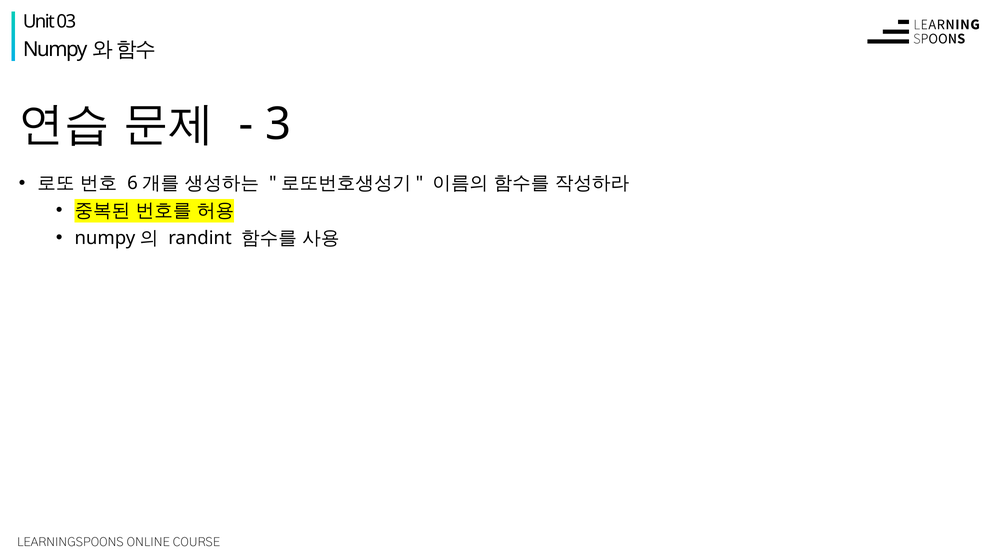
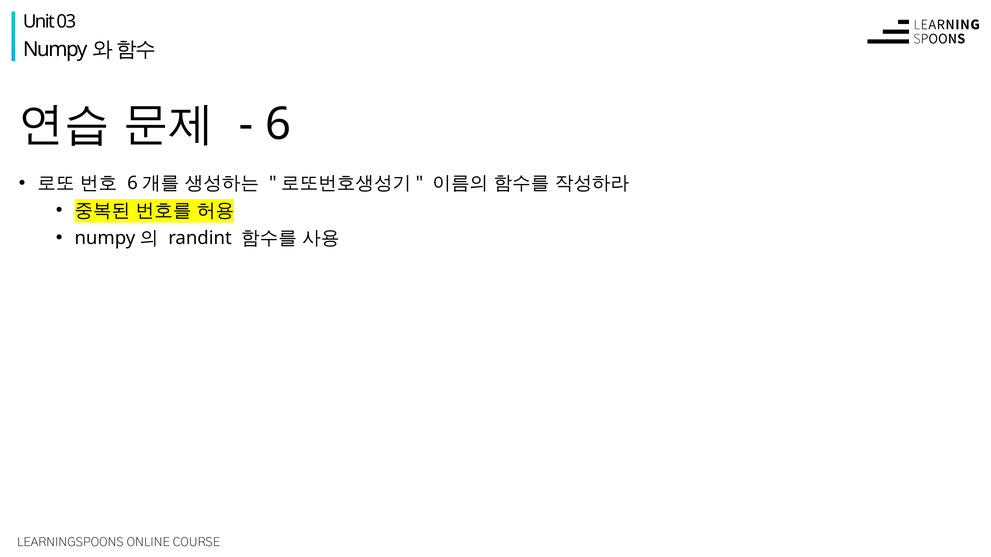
3: 3 -> 6 (278, 124)
